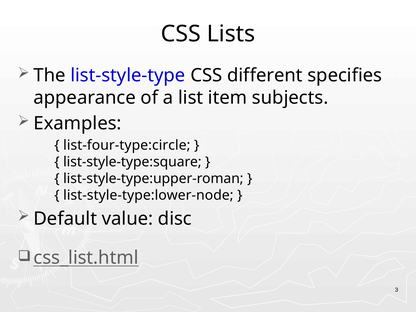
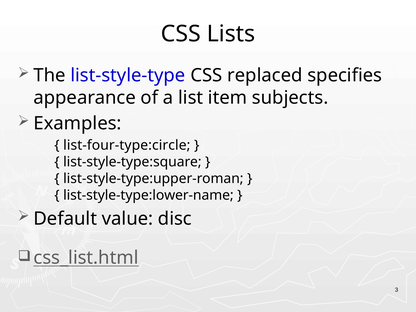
different: different -> replaced (265, 75)
list-style-type:lower-node: list-style-type:lower-node -> list-style-type:lower-name (148, 195)
